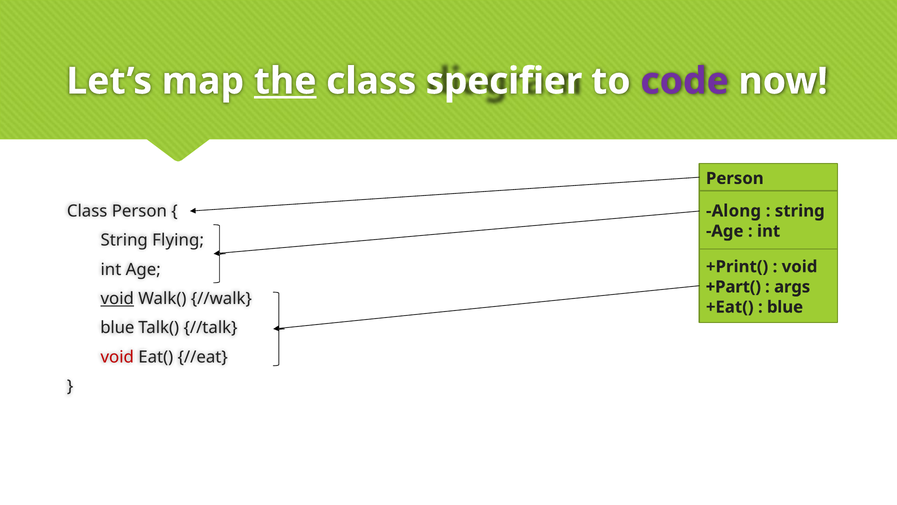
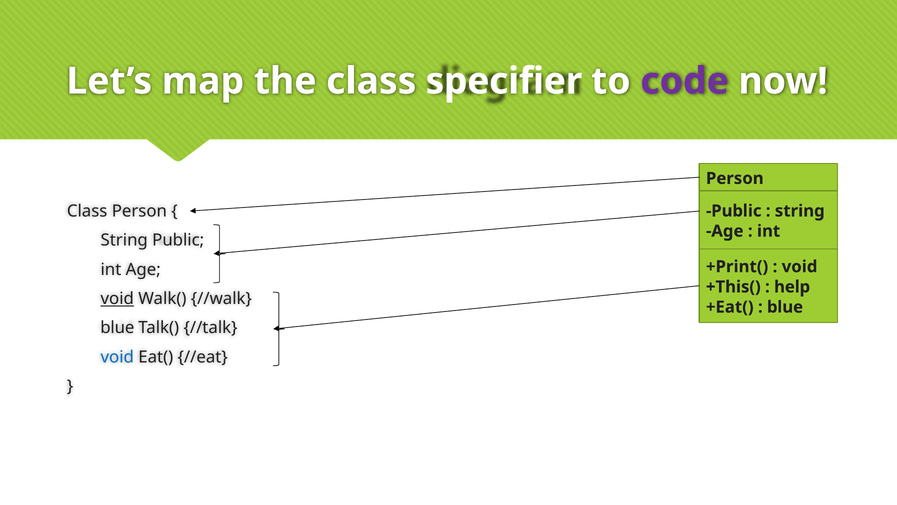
the underline: present -> none (285, 81)
Along: Along -> Public (734, 211)
String Flying: Flying -> Public (178, 240)
+Part(: +Part( -> +This( (733, 287)
args: args -> help (792, 287)
void colour: red -> blue (117, 357)
